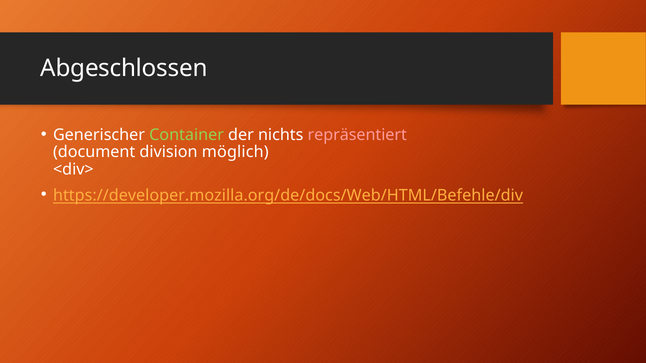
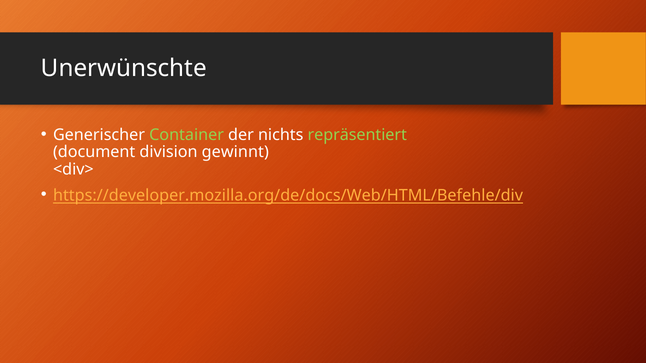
Abgeschlossen: Abgeschlossen -> Unerwünschte (124, 68)
repräsentiert colour: pink -> light green (357, 135)
möglich: möglich -> gewinnt (235, 152)
